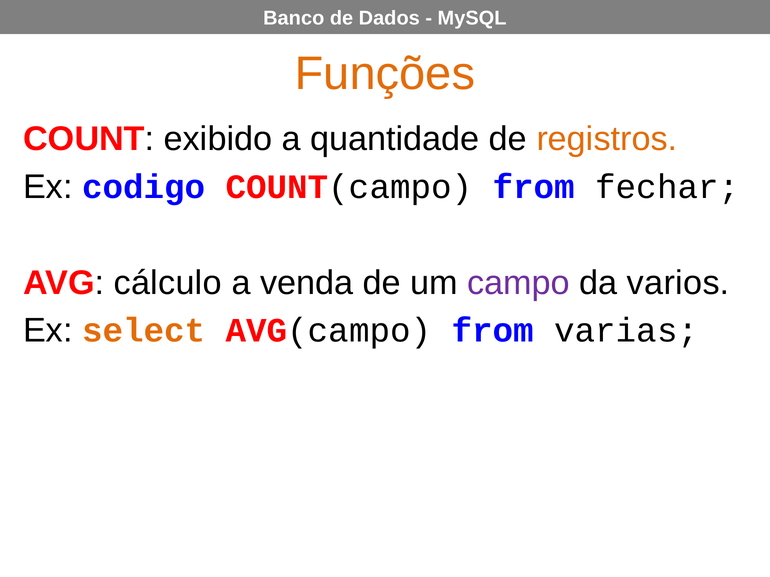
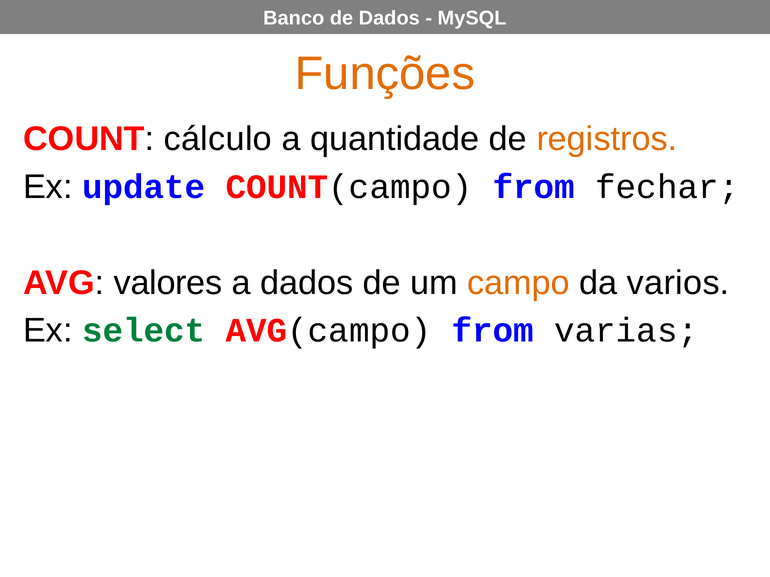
exibido: exibido -> cálculo (218, 139)
codigo: codigo -> update (144, 187)
cálculo: cálculo -> valores (168, 283)
a venda: venda -> dados (307, 283)
campo colour: purple -> orange (519, 283)
select colour: orange -> green (144, 331)
